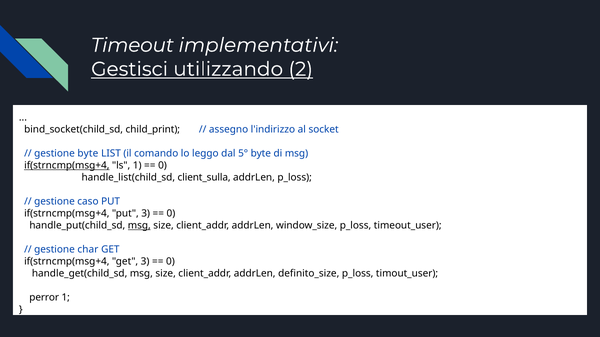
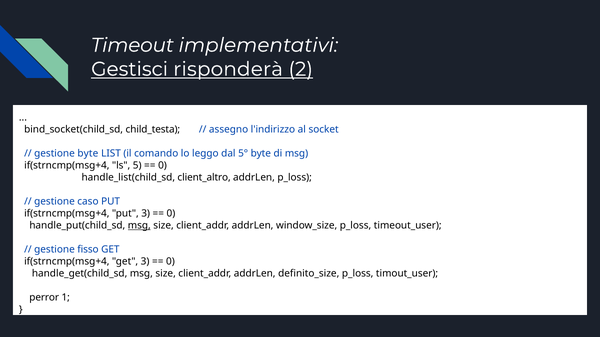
utilizzando: utilizzando -> risponderà (228, 69)
child_print: child_print -> child_testa (153, 130)
if(strncmp(msg+4 underline: present -> none (67, 166)
ls 1: 1 -> 5 (137, 166)
client_sulla: client_sulla -> client_altro (204, 178)
char: char -> fisso (88, 250)
